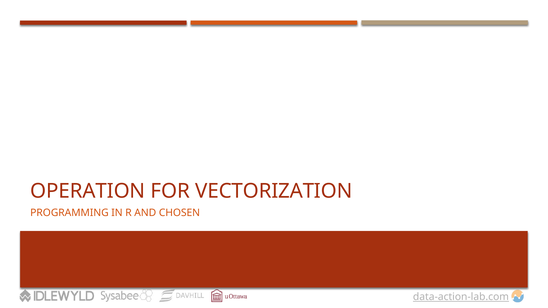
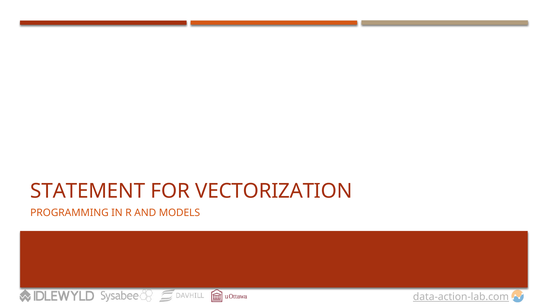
OPERATION: OPERATION -> STATEMENT (88, 191)
CHOSEN: CHOSEN -> MODELS (179, 213)
